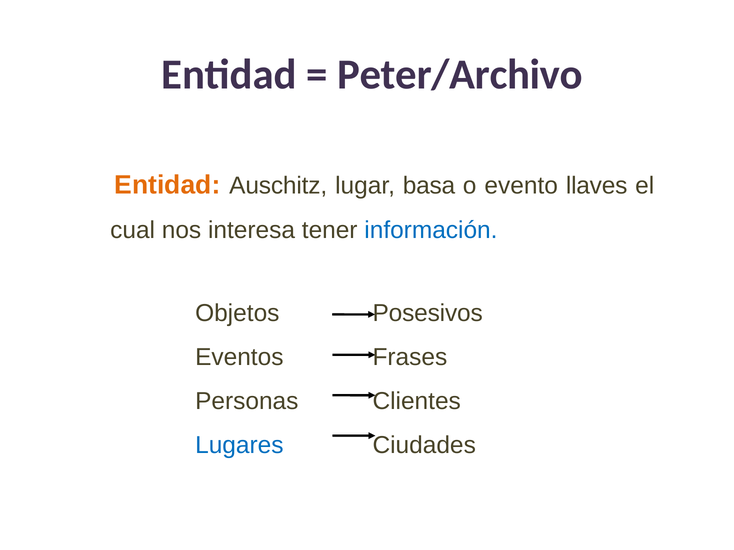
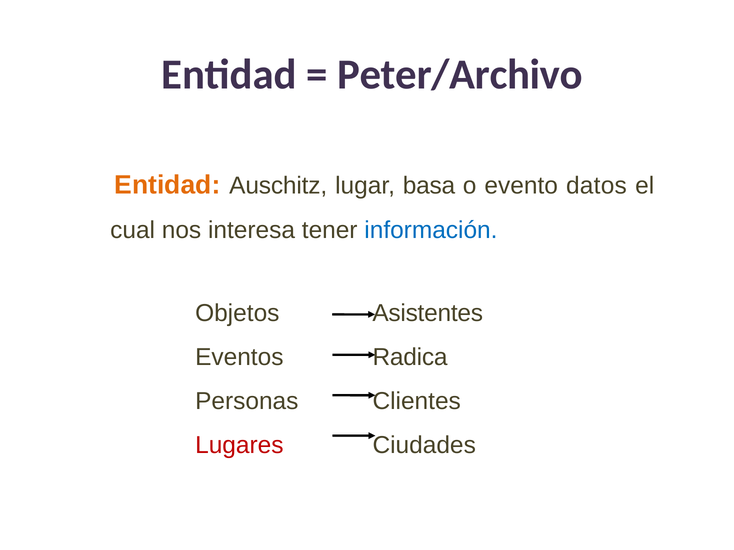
llaves: llaves -> datos (596, 186)
Posesivos: Posesivos -> Asistentes (428, 313)
Frases: Frases -> Radica (410, 357)
Lugares colour: blue -> red (239, 445)
